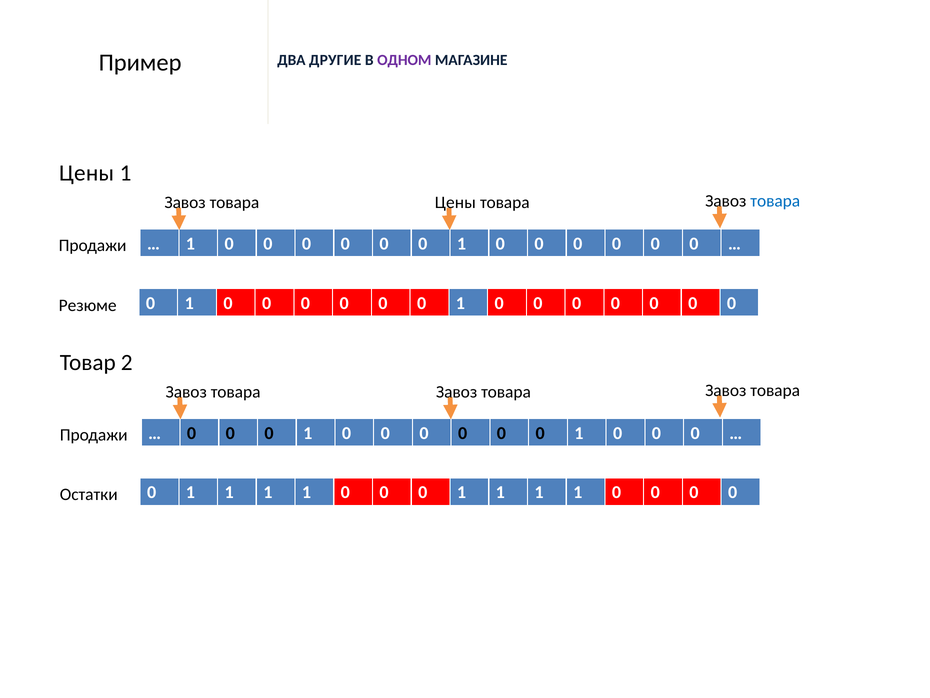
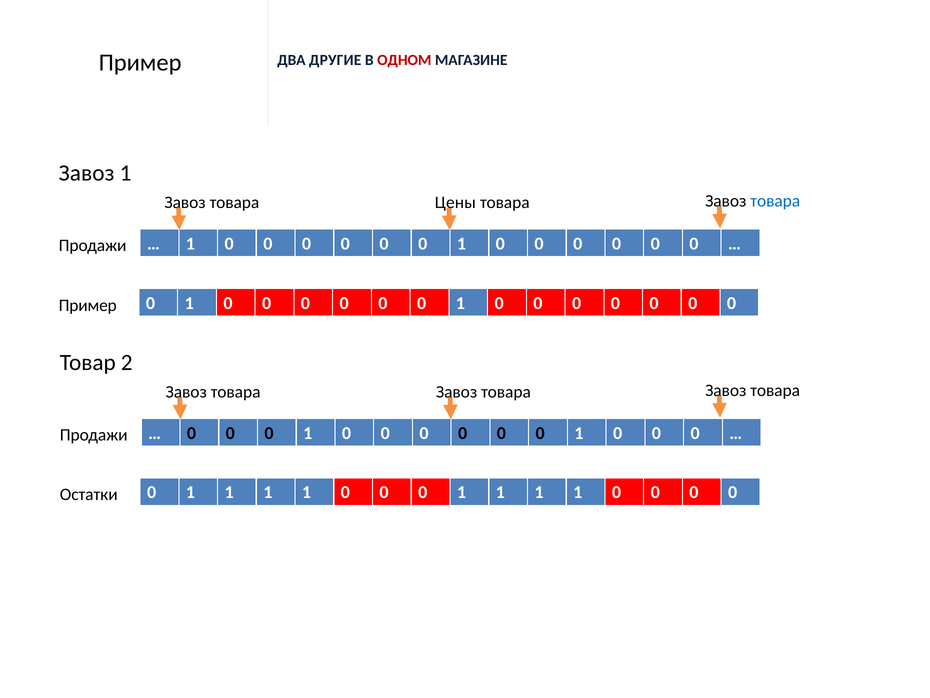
ОДНОМ colour: purple -> red (404, 60)
Цены: Цены -> Завоз (87, 173)
Резюме: Резюме -> Пример (88, 305)
